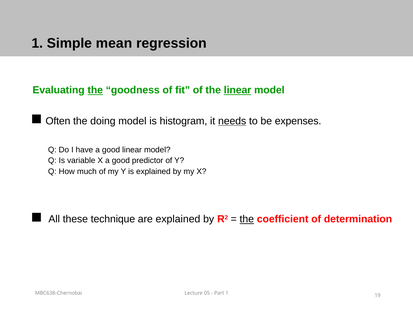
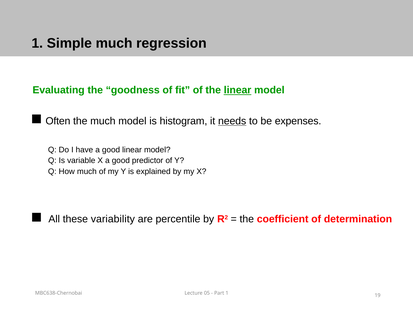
Simple mean: mean -> much (114, 43)
the underline: present -> none (95, 90)
the doing: doing -> much (103, 121)
technique: technique -> variability (113, 219)
are explained: explained -> percentile (178, 219)
the underline: present -> none (247, 219)
